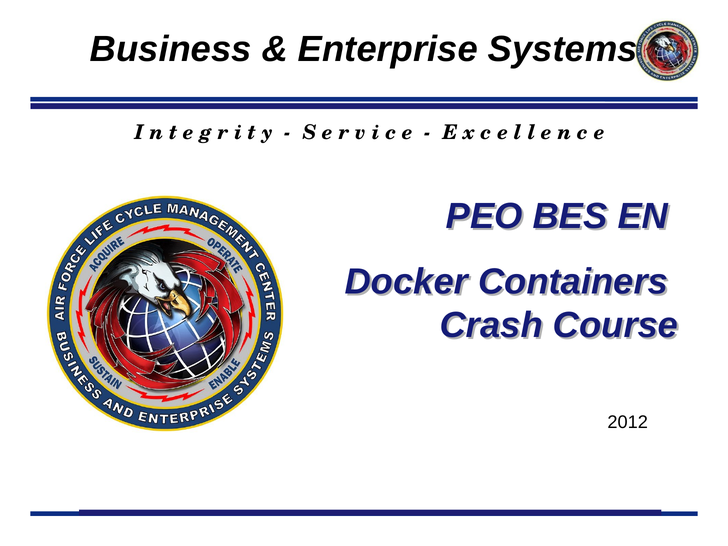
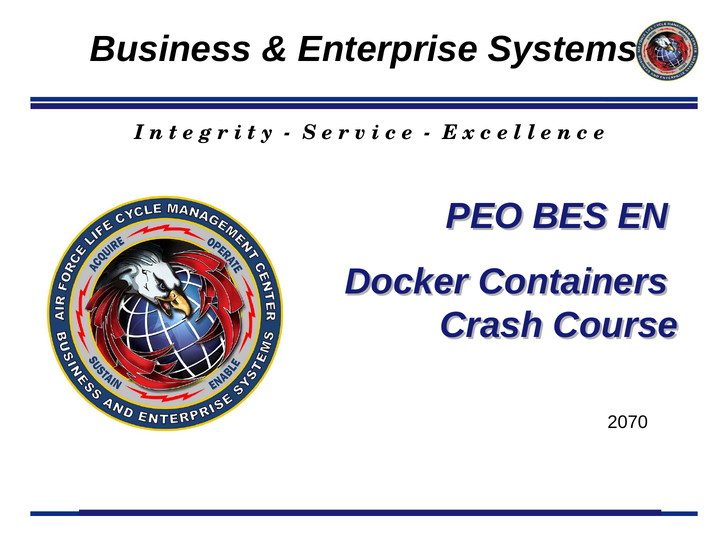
2012: 2012 -> 2070 (628, 422)
